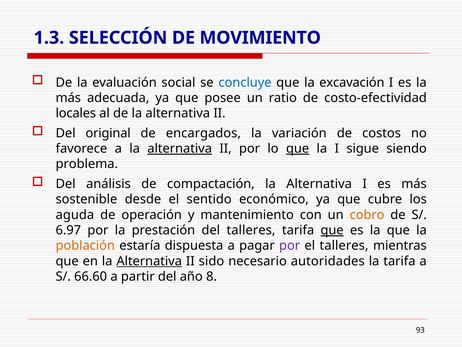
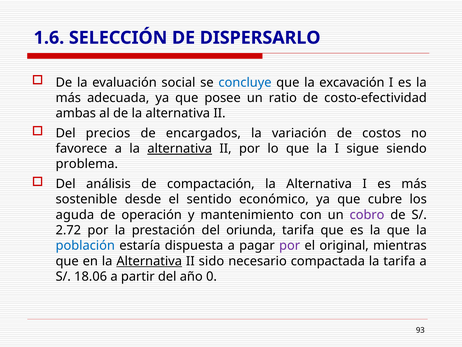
1.3: 1.3 -> 1.6 (49, 38)
MOVIMIENTO: MOVIMIENTO -> DISPERSARLO (260, 38)
locales: locales -> ambas (76, 113)
original: original -> precios (108, 133)
que underline: present -> none (298, 148)
cobro colour: orange -> purple (367, 215)
6.97: 6.97 -> 2.72 (68, 230)
del talleres: talleres -> oriunda (251, 230)
que underline: present -> none (332, 230)
población colour: orange -> blue (85, 245)
el talleres: talleres -> original (344, 245)
autoridades: autoridades -> compactada (328, 261)
66.60: 66.60 -> 18.06 (91, 276)
8: 8 -> 0 (211, 276)
